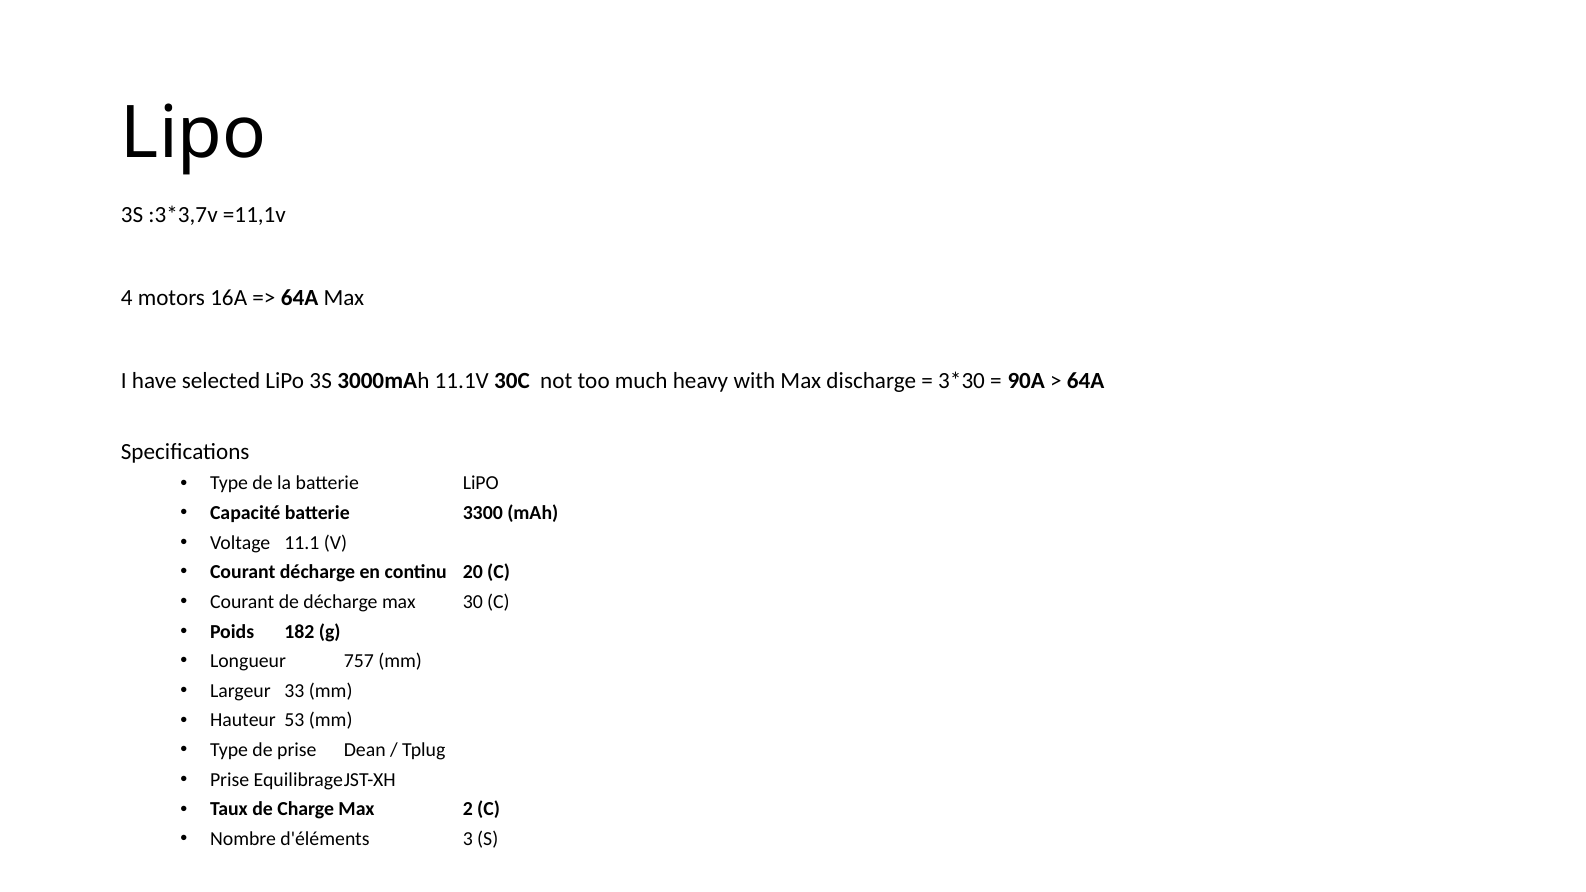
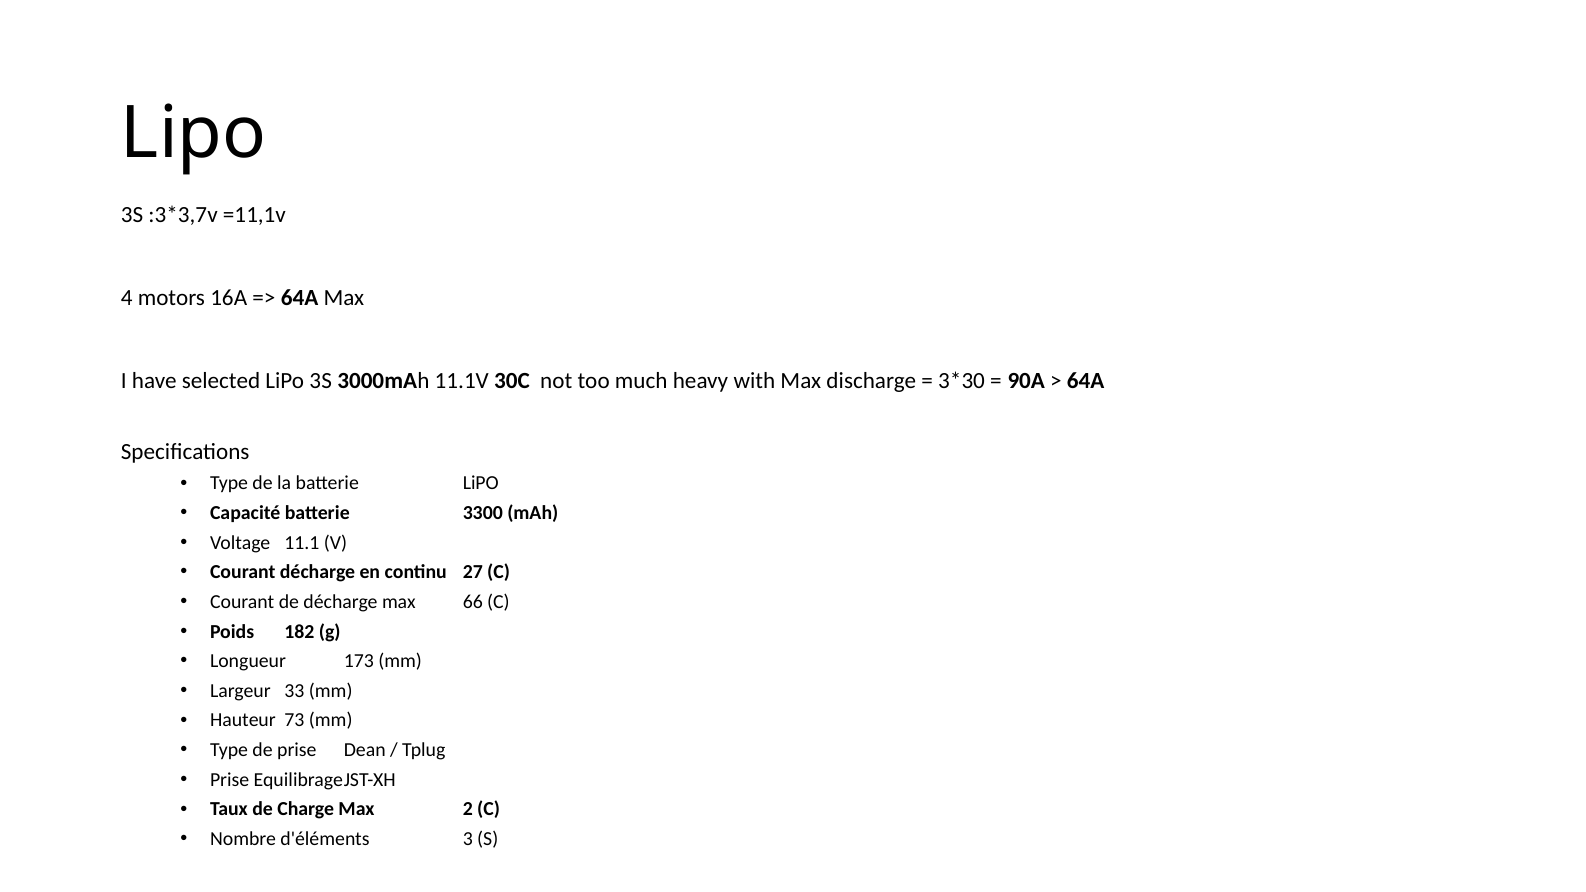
20: 20 -> 27 (473, 572)
30: 30 -> 66 (473, 602)
757: 757 -> 173 (359, 661)
53: 53 -> 73 (294, 721)
